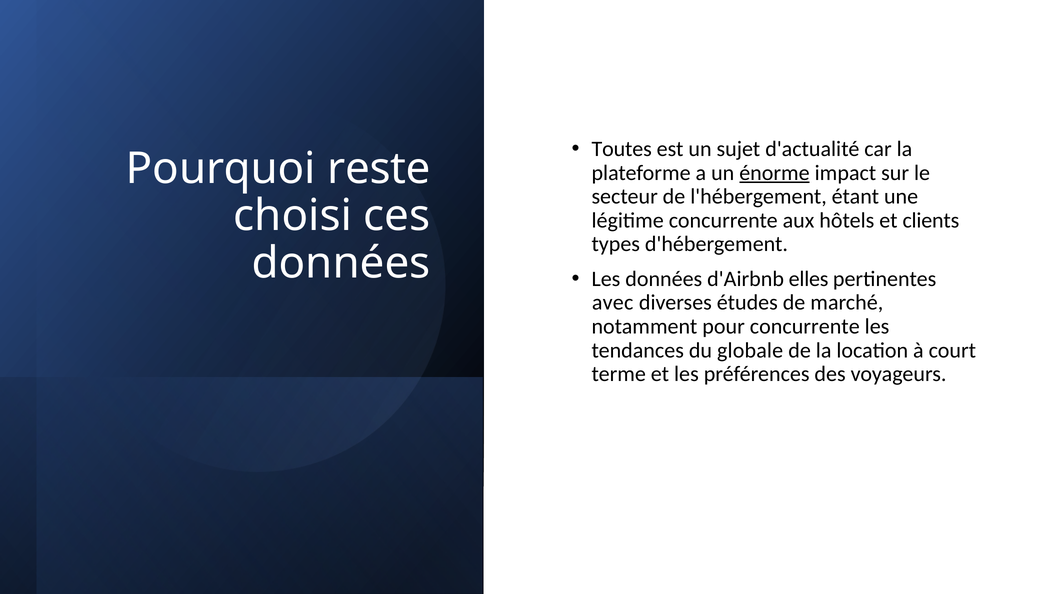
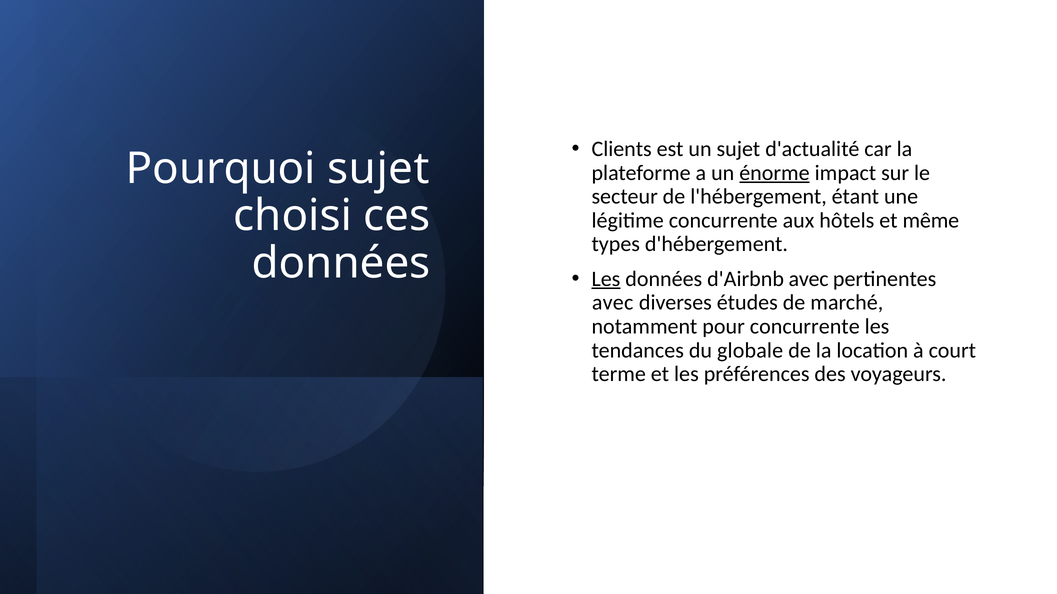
Toutes: Toutes -> Clients (622, 149)
Pourquoi reste: reste -> sujet (379, 169)
clients: clients -> même (931, 221)
Les underline: none -> present (606, 279)
d'Airbnb elles: elles -> avec (809, 279)
